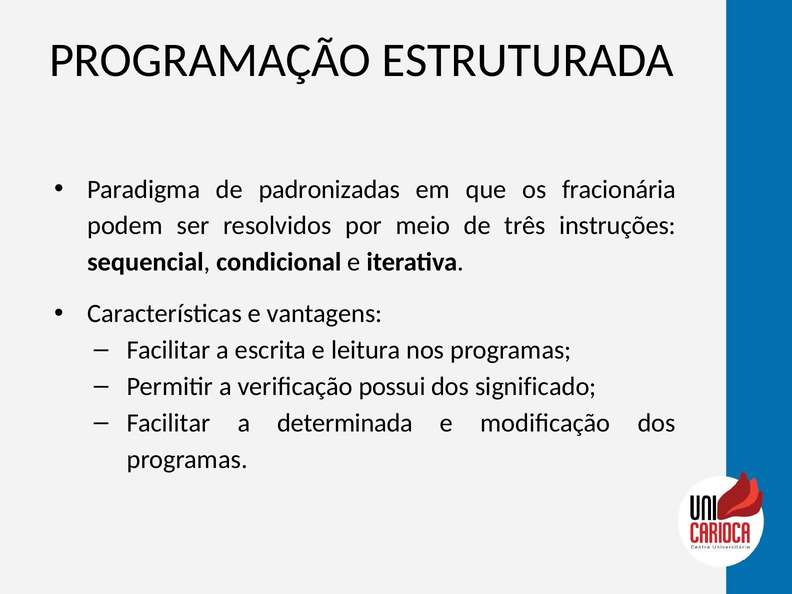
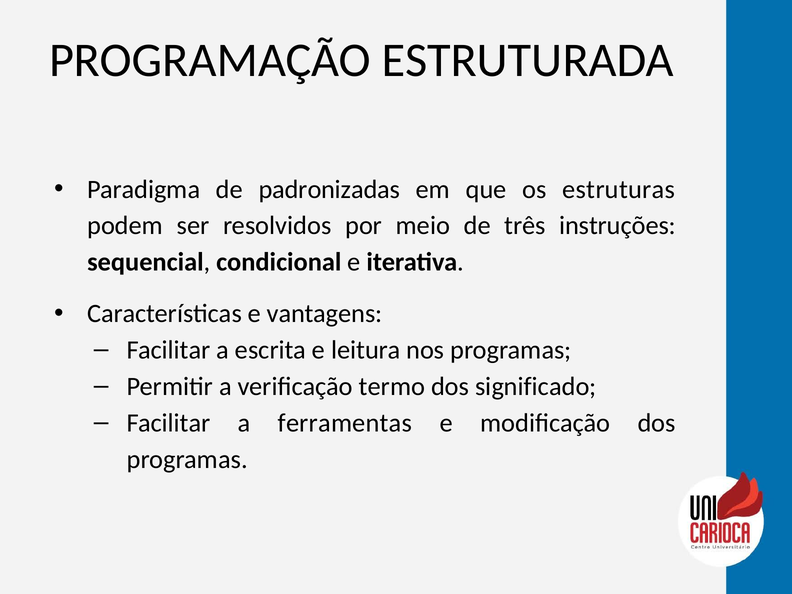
fracionária: fracionária -> estruturas (619, 189)
possui: possui -> termo (392, 387)
determinada: determinada -> ferramentas (345, 423)
